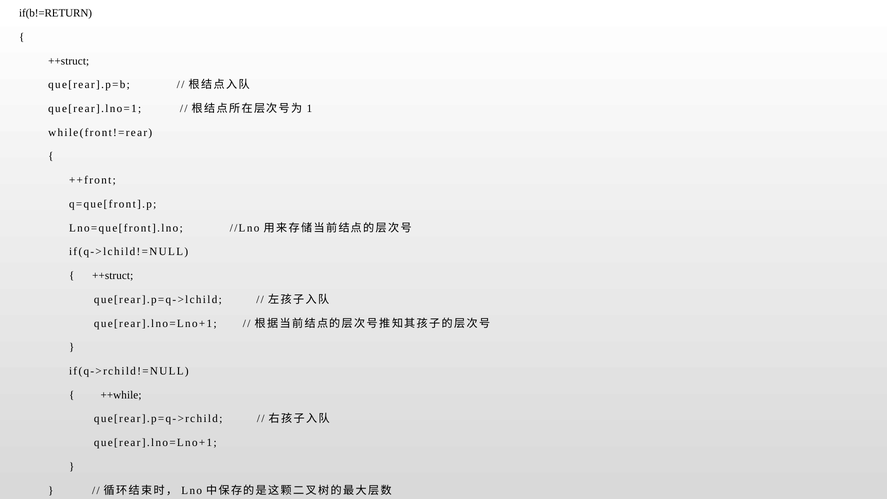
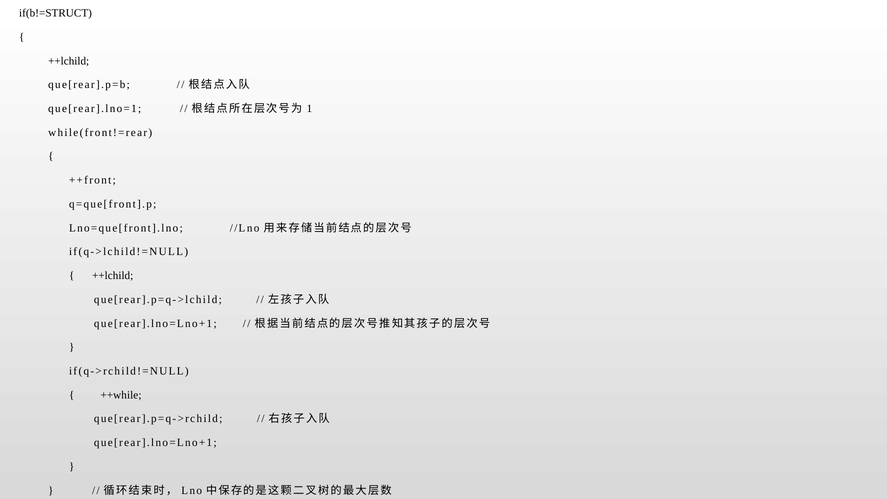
if(b!=RETURN: if(b!=RETURN -> if(b!=STRUCT (55, 13)
++struct: ++struct -> ++lchild (69, 61)
++struct: ++struct -> ++lchild (113, 276)
